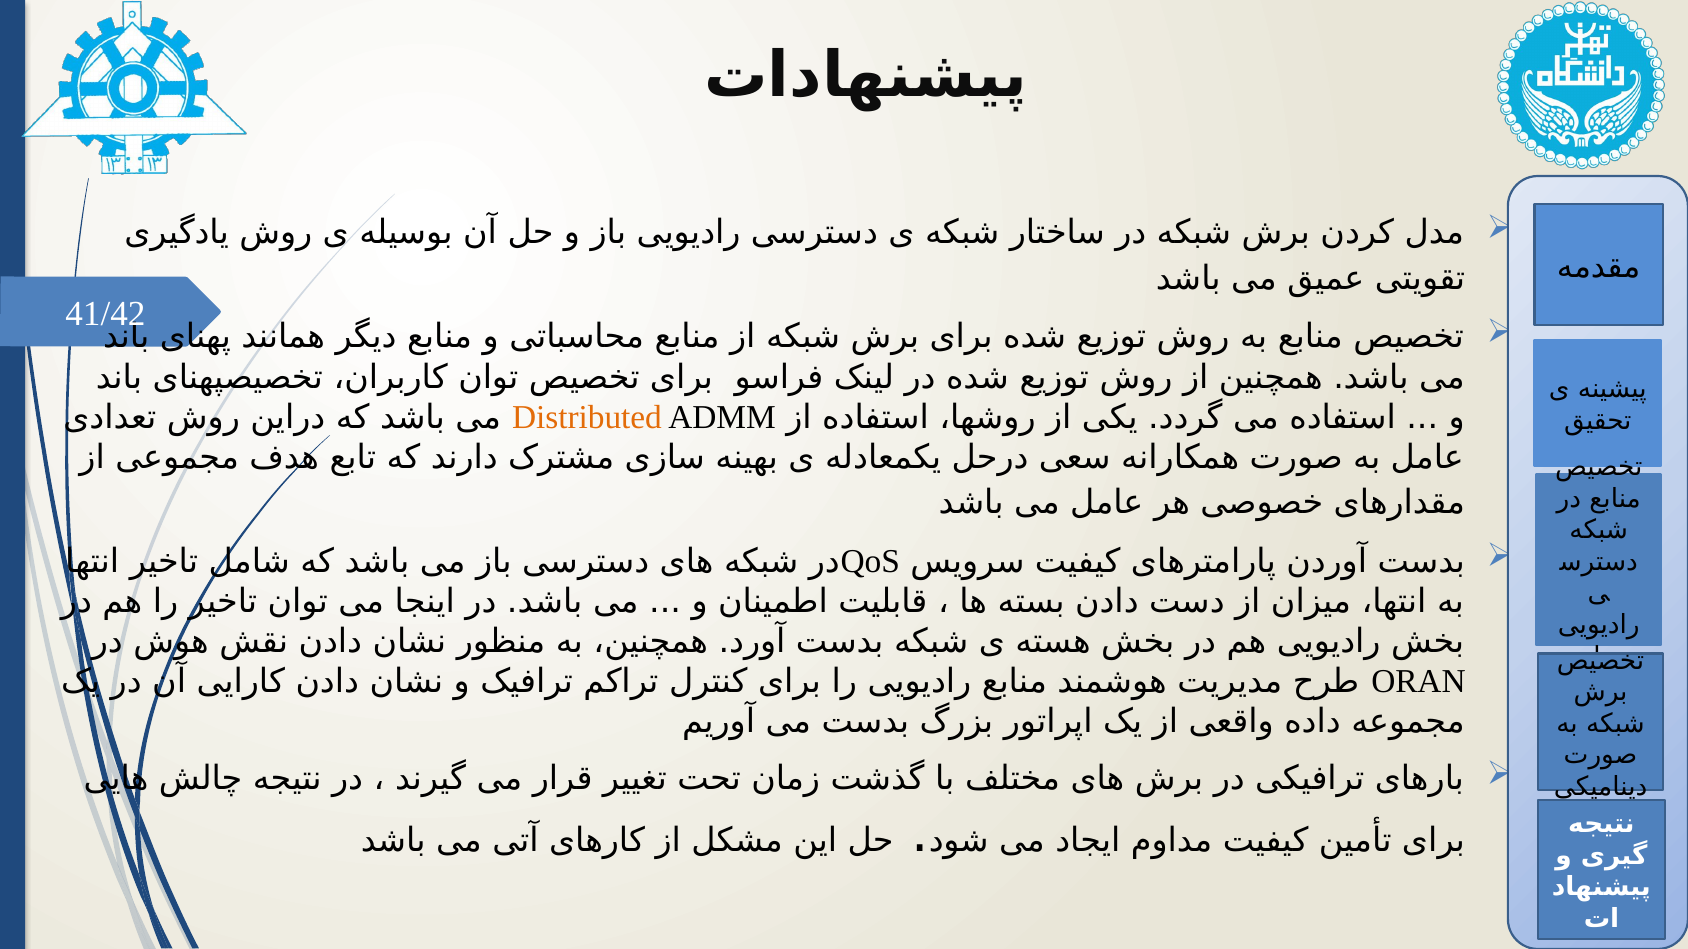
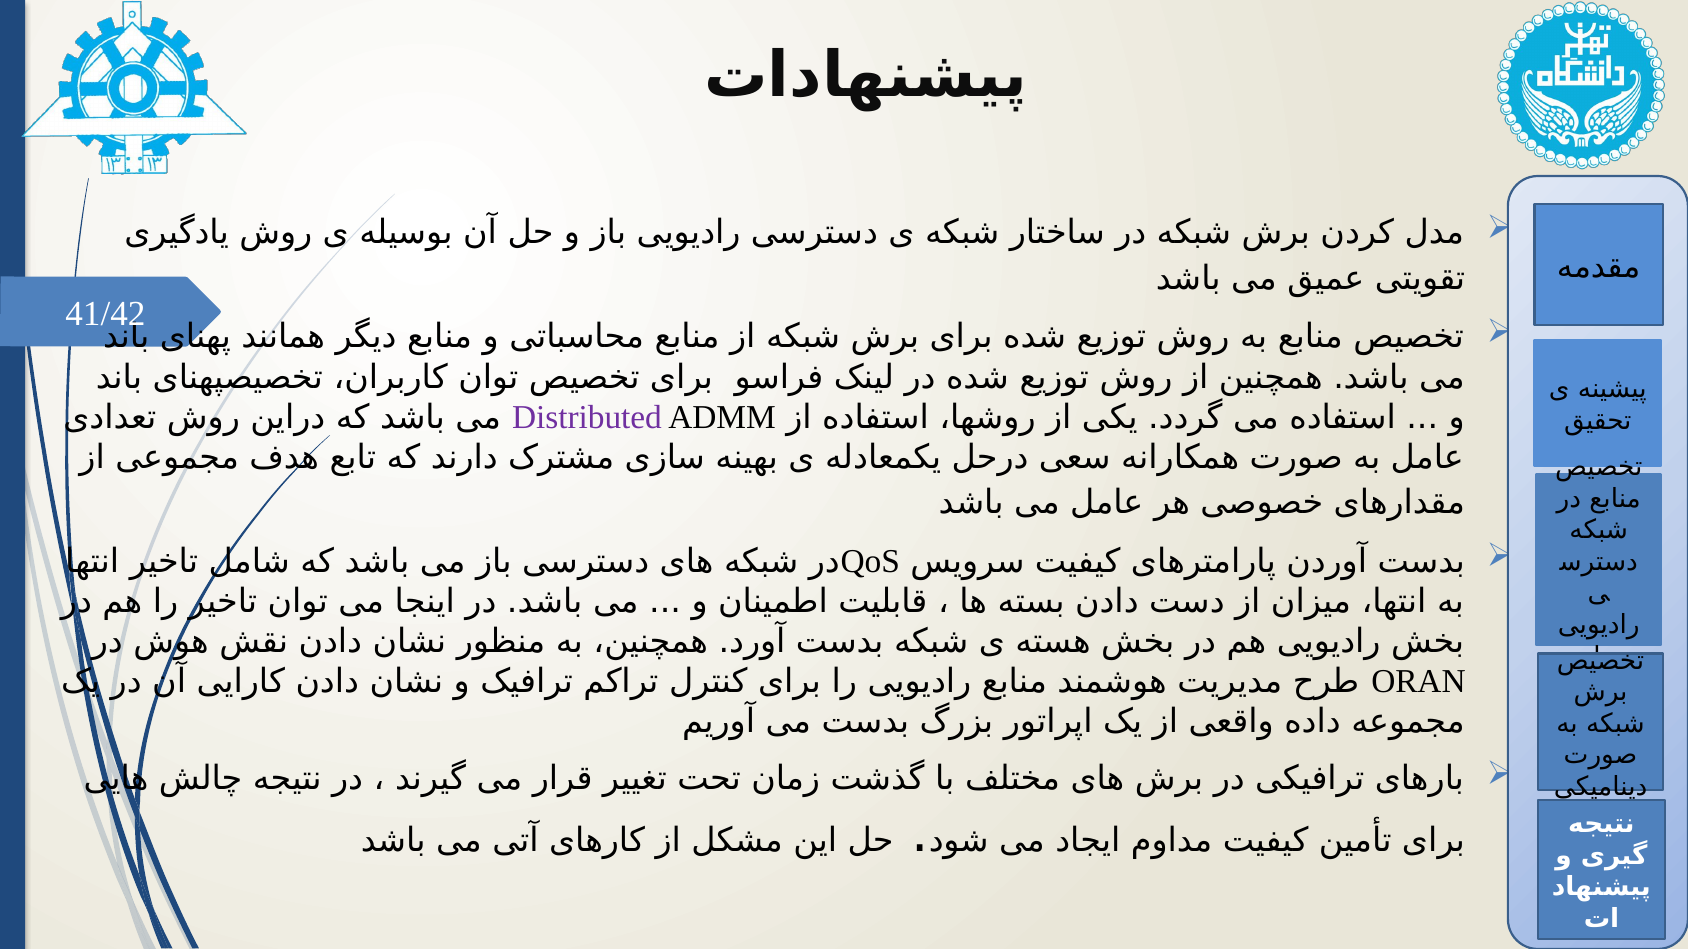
Distributed colour: orange -> purple (587, 417)
